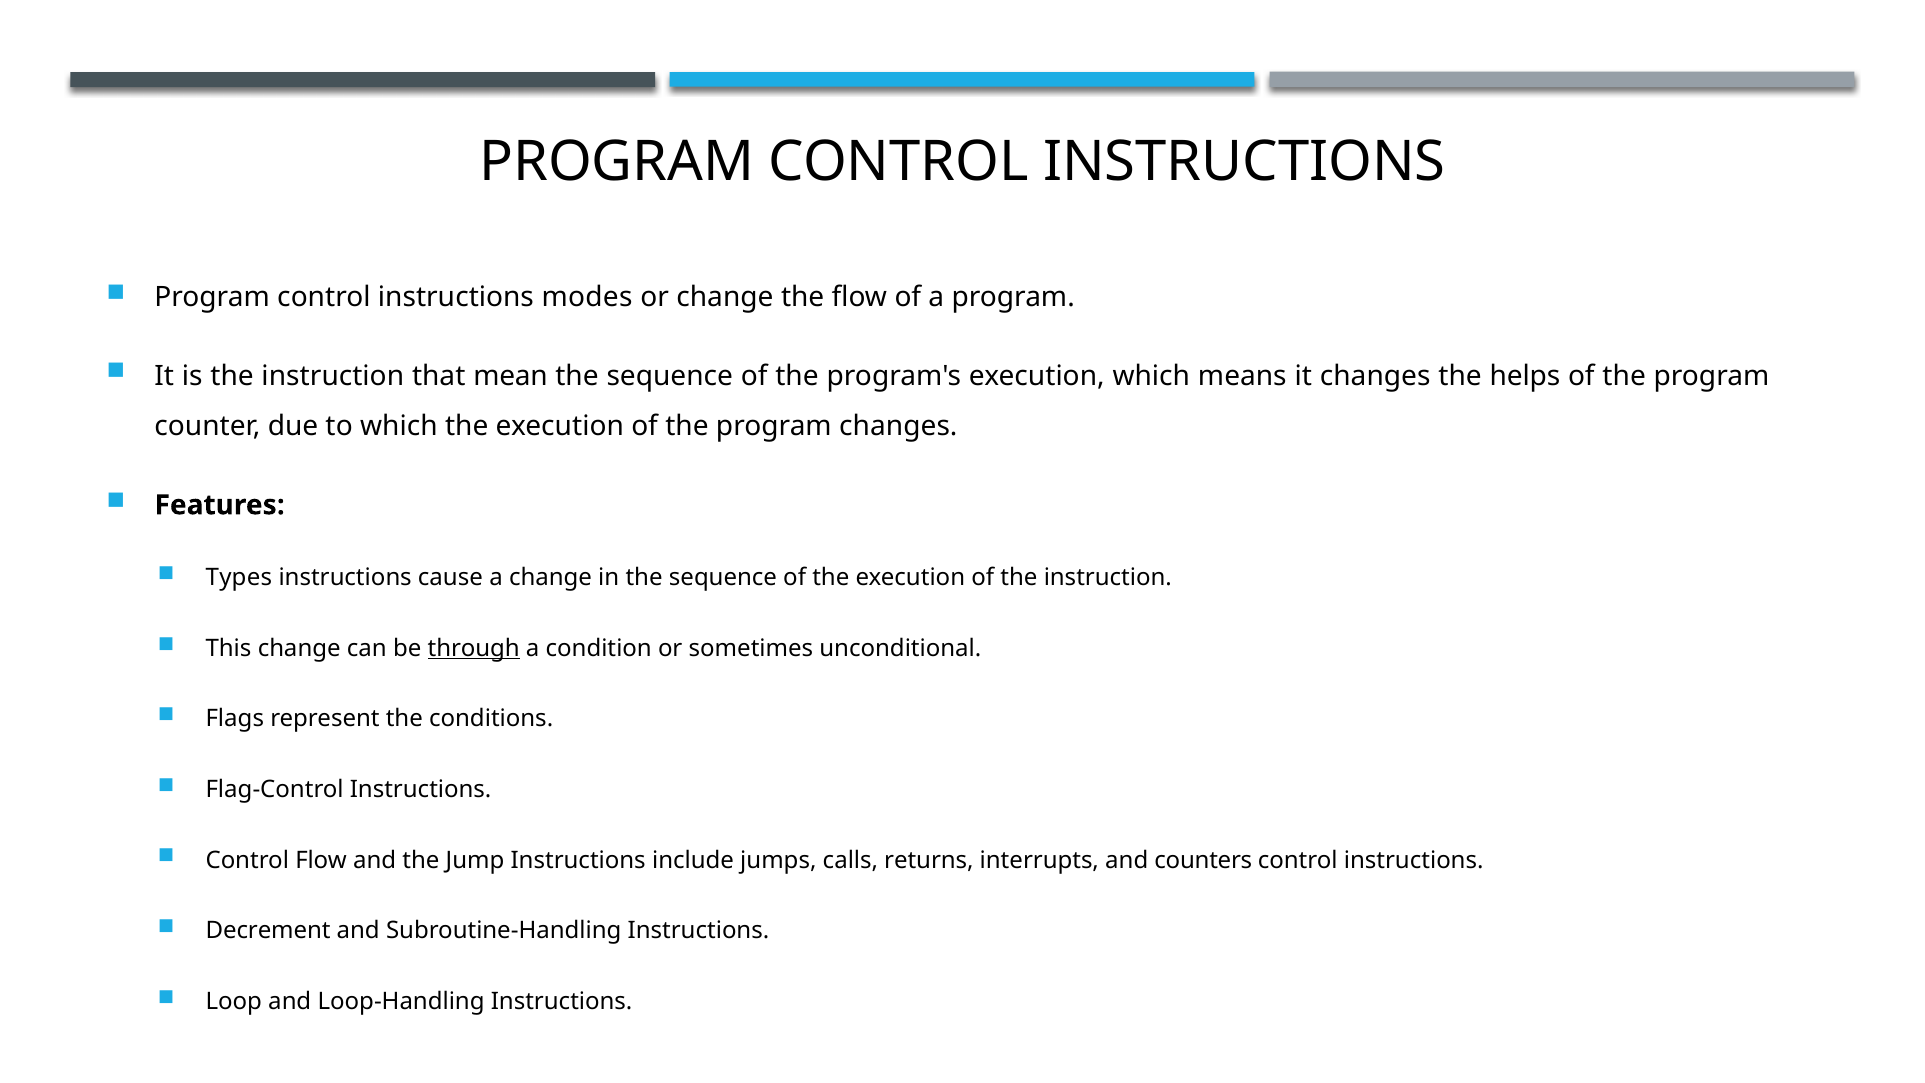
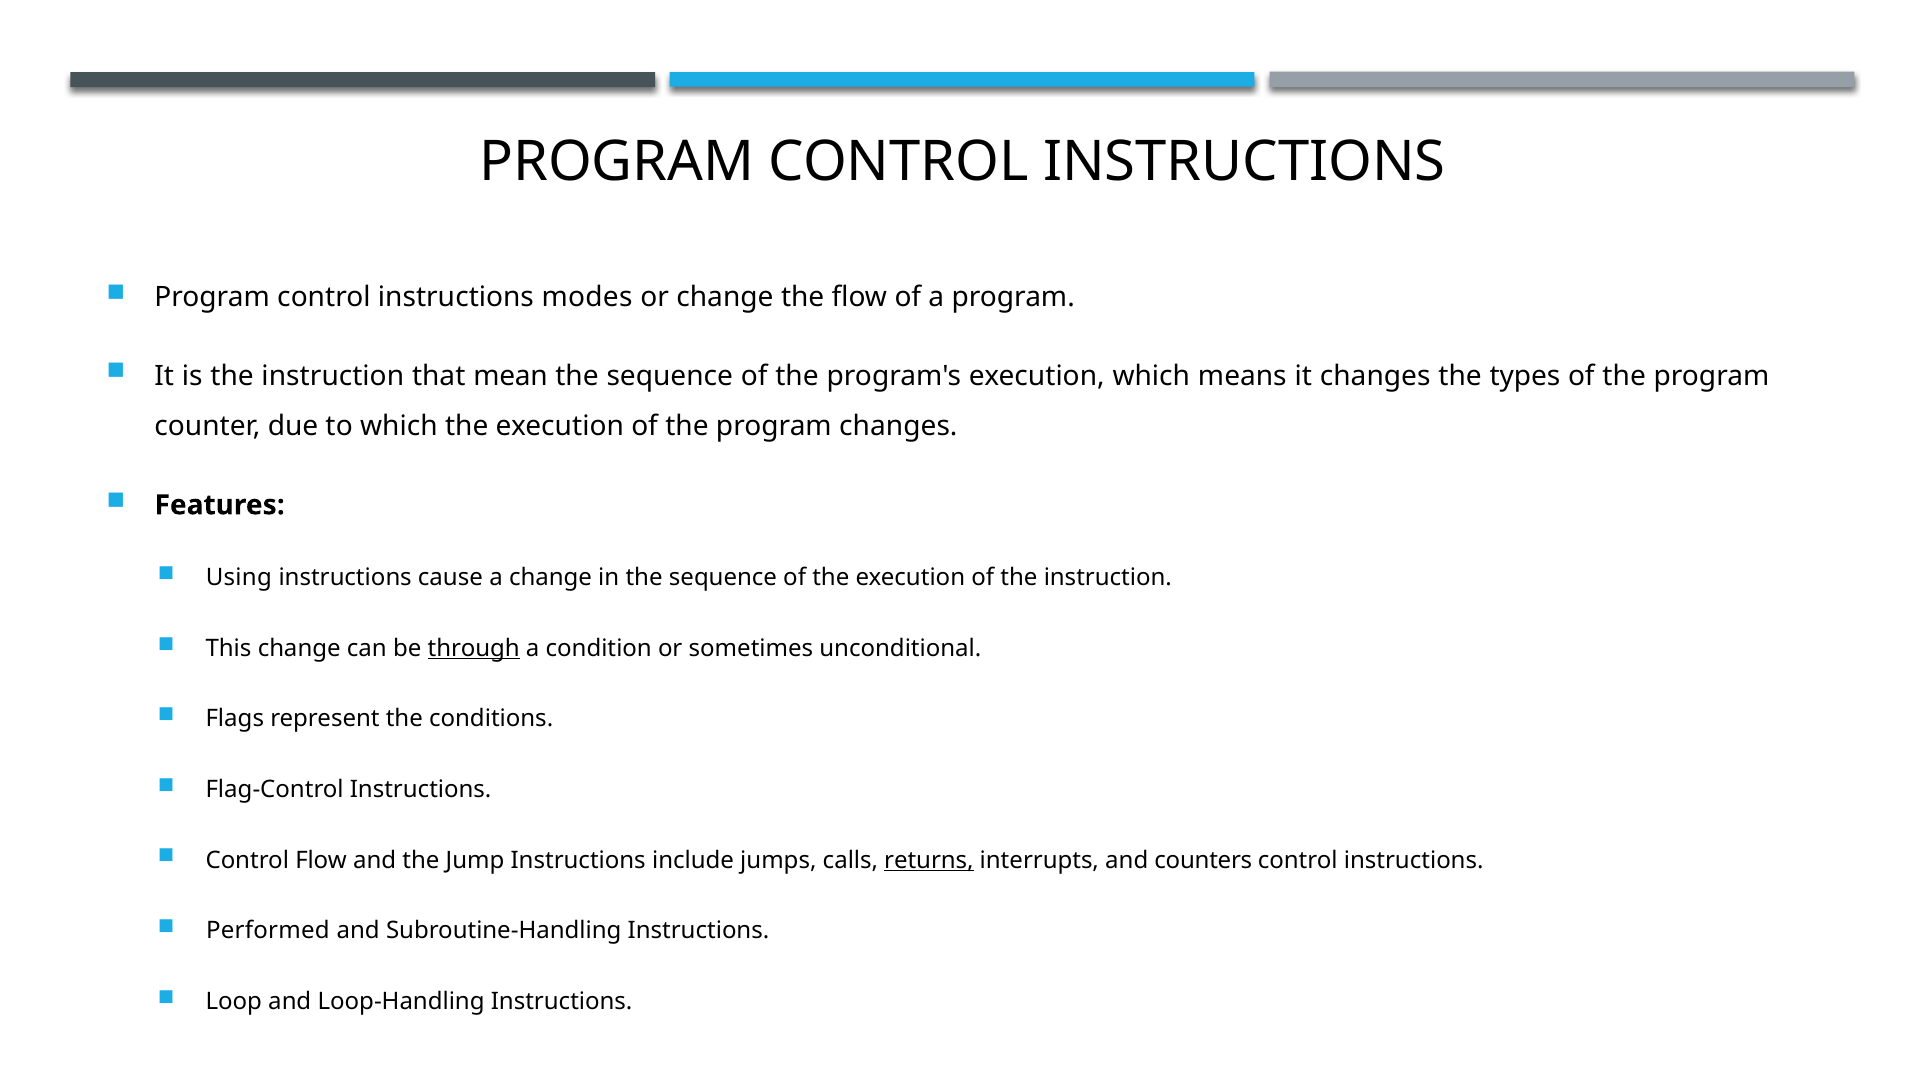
helps: helps -> types (1525, 376)
Types: Types -> Using (239, 578)
returns underline: none -> present (929, 860)
Decrement: Decrement -> Performed (268, 931)
